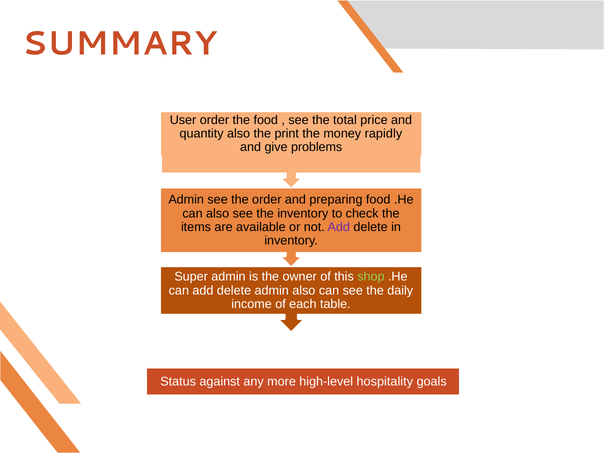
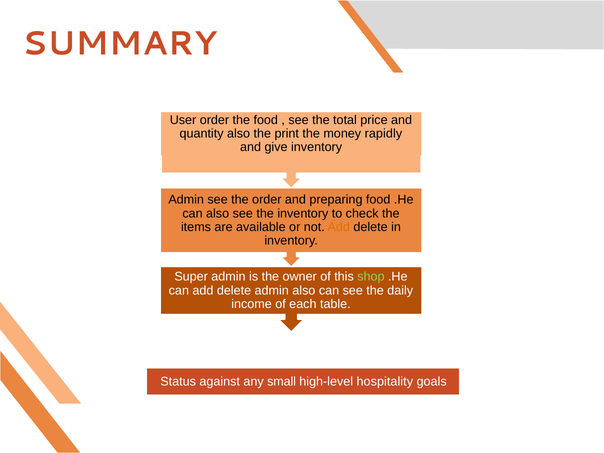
give problems: problems -> inventory (317, 147)
Add colour: purple -> orange (339, 227)
more: more -> small (282, 381)
